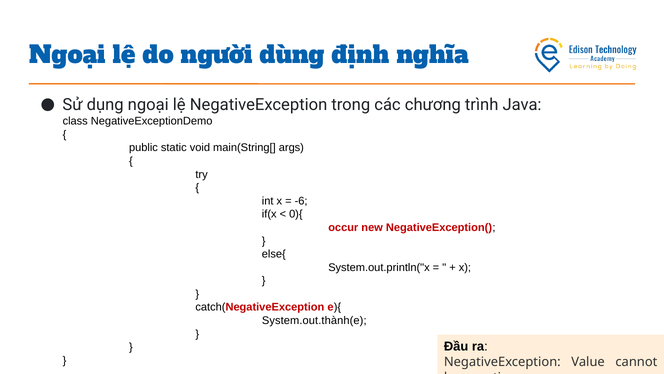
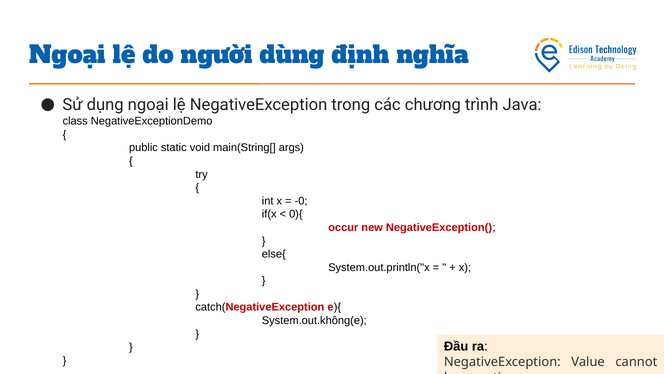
-6: -6 -> -0 (301, 201)
System.out.thành(e: System.out.thành(e -> System.out.không(e (314, 320)
